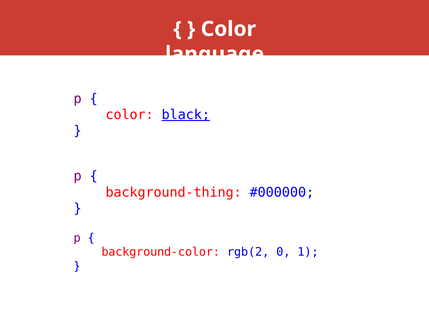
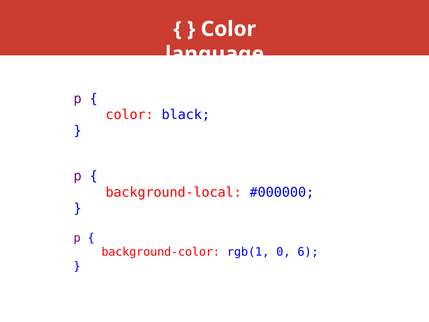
black underline: present -> none (186, 115)
background-thing: background-thing -> background-local (174, 192)
rgb(2: rgb(2 -> rgb(1 (248, 252)
1: 1 -> 6 (308, 252)
